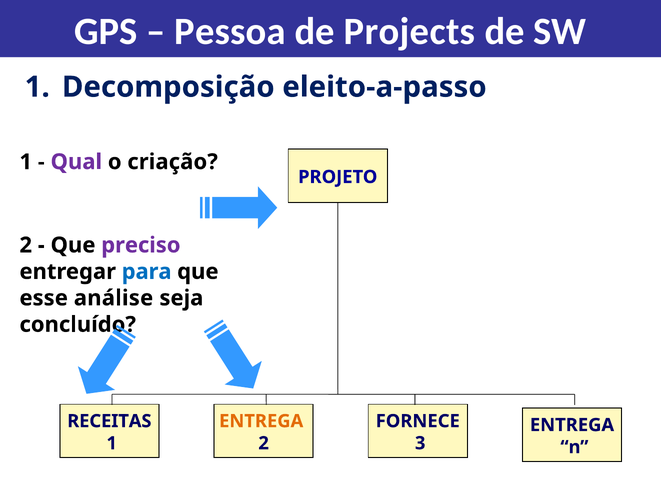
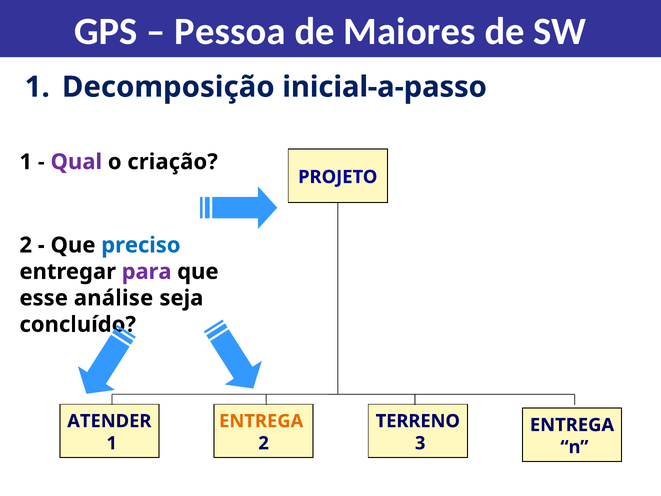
Projects: Projects -> Maiores (410, 31)
eleito-a-passo: eleito-a-passo -> inicial-a-passo (385, 87)
preciso colour: purple -> blue (141, 245)
para colour: blue -> purple (147, 271)
RECEITAS: RECEITAS -> ATENDER (109, 421)
FORNECE: FORNECE -> TERRENO (418, 421)
